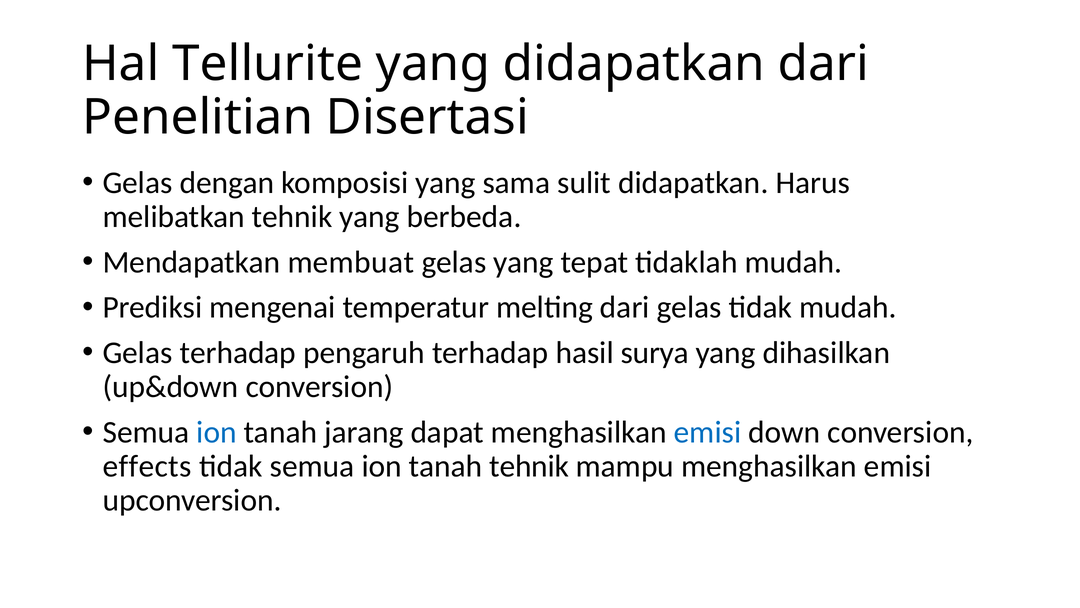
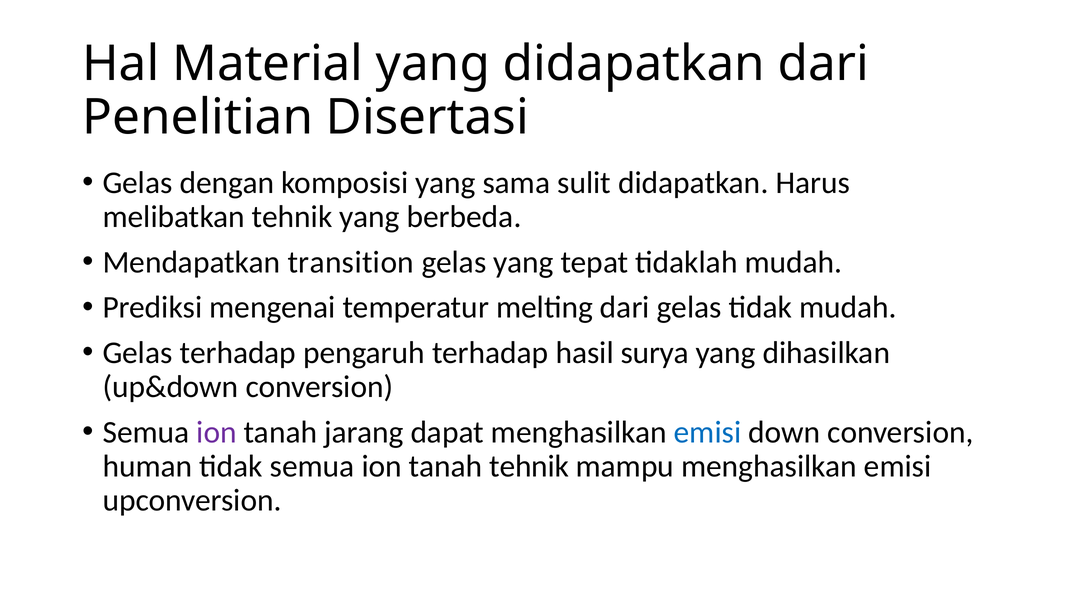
Tellurite: Tellurite -> Material (268, 64)
membuat: membuat -> transition (351, 262)
ion colour: blue -> purple (217, 432)
effects: effects -> human (147, 466)
